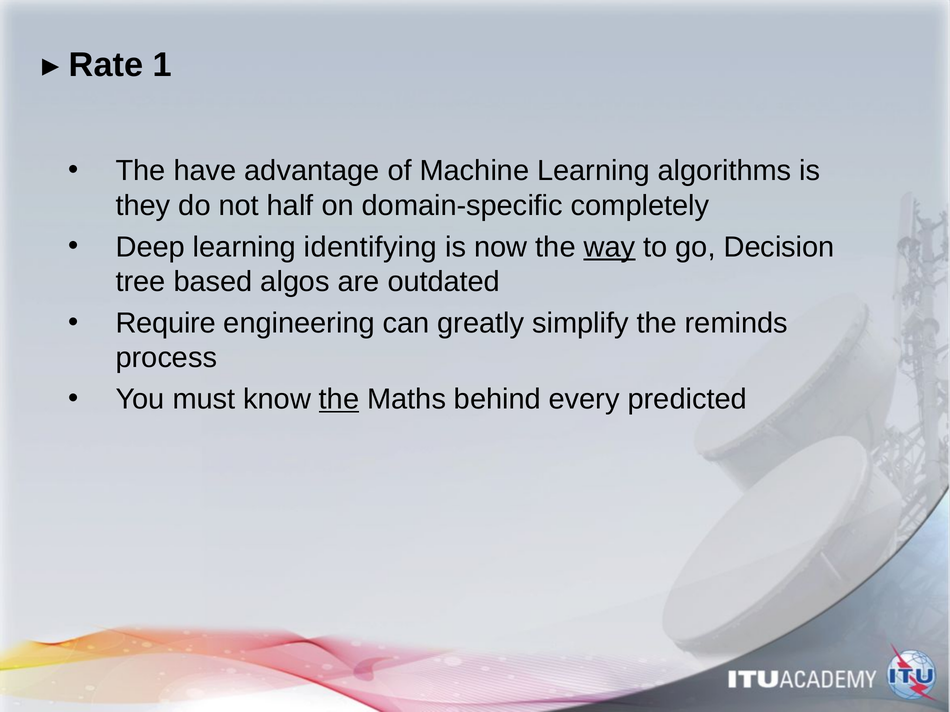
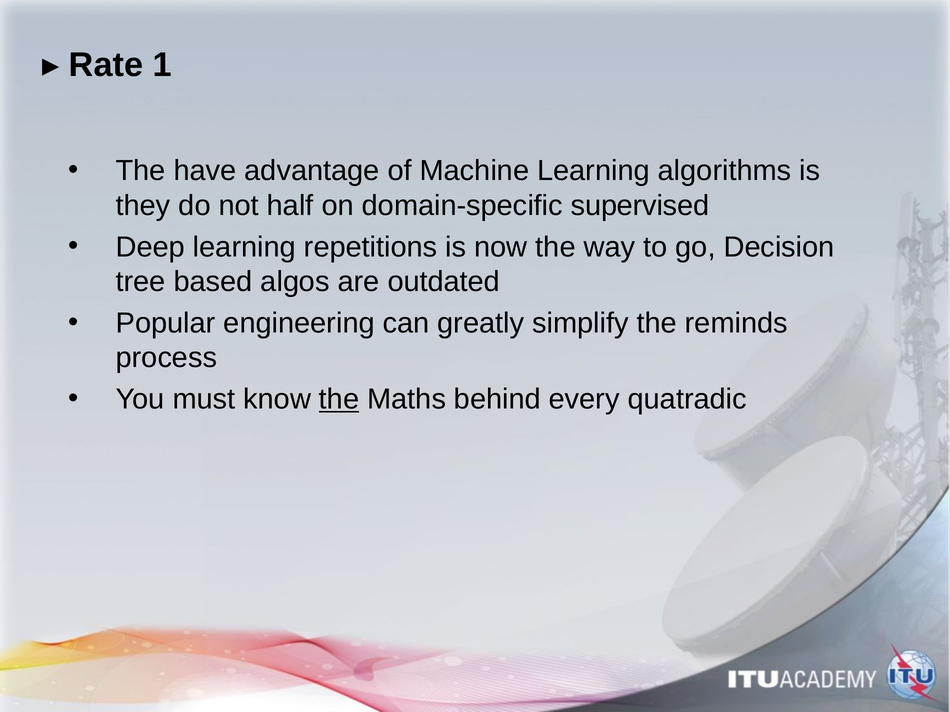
completely: completely -> supervised (640, 206)
identifying: identifying -> repetitions (371, 247)
way underline: present -> none (610, 247)
Require: Require -> Popular (166, 323)
predicted: predicted -> quatradic (687, 400)
